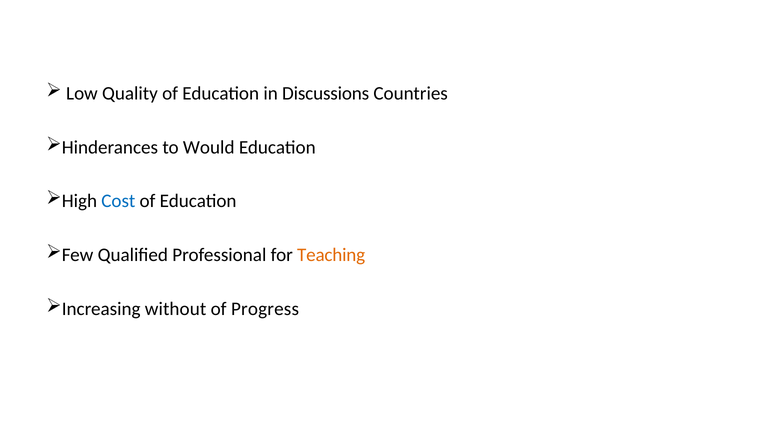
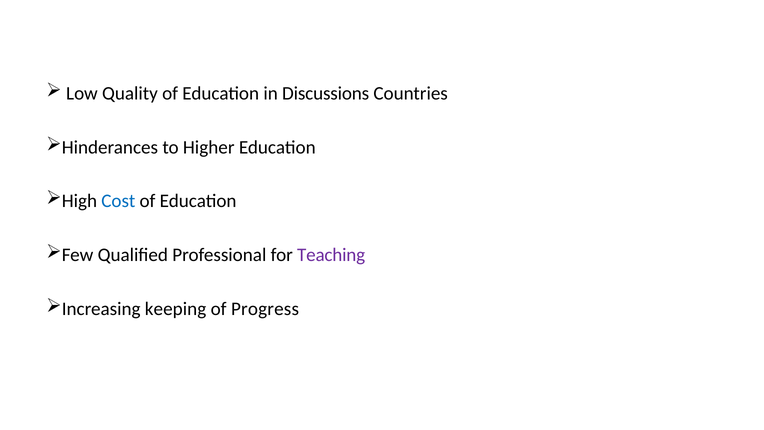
Would: Would -> Higher (209, 147)
Teaching colour: orange -> purple (331, 255)
without: without -> keeping (176, 309)
